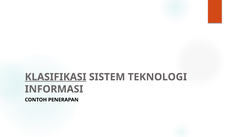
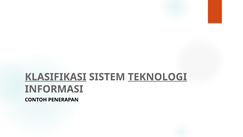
TEKNOLOGI underline: none -> present (157, 77)
